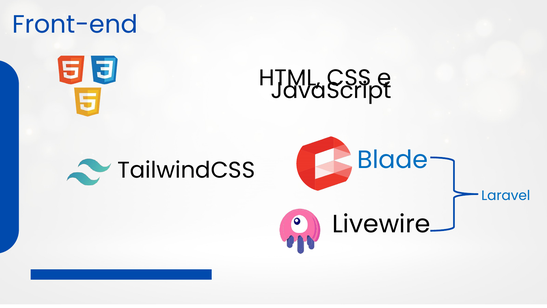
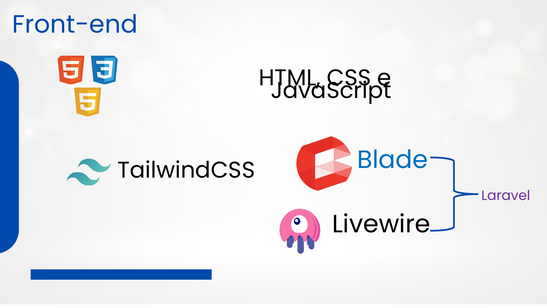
Laravel colour: blue -> purple (506, 195)
